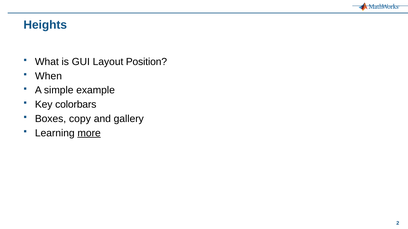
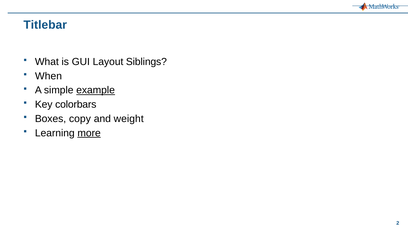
Heights: Heights -> Titlebar (45, 25)
Position: Position -> Siblings (146, 62)
example underline: none -> present (96, 90)
gallery: gallery -> weight (129, 119)
